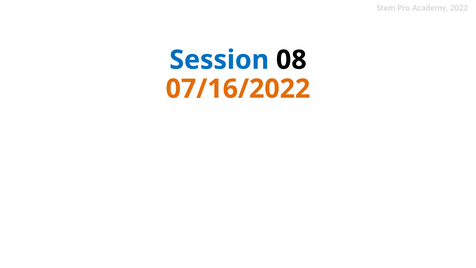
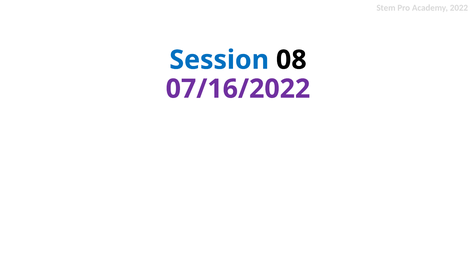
07/16/2022 colour: orange -> purple (238, 89)
